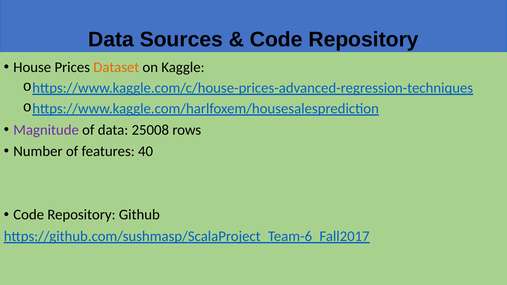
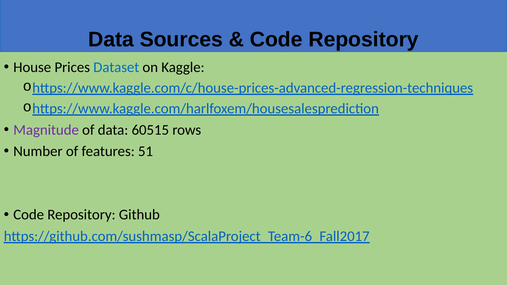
Dataset colour: orange -> blue (116, 67)
25008: 25008 -> 60515 (150, 130)
40: 40 -> 51 (146, 151)
